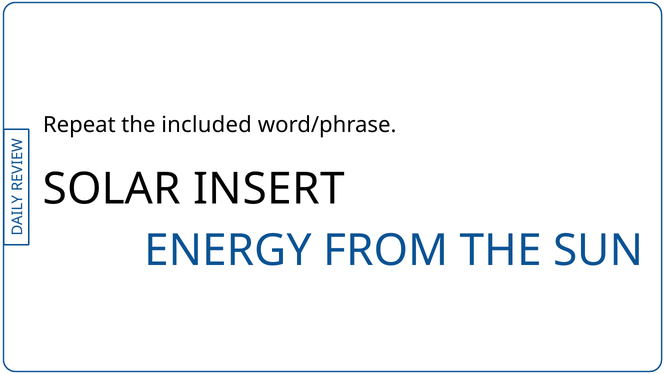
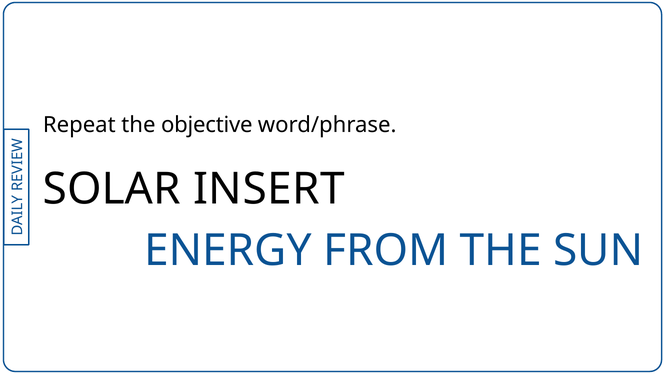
included: included -> objective (207, 125)
